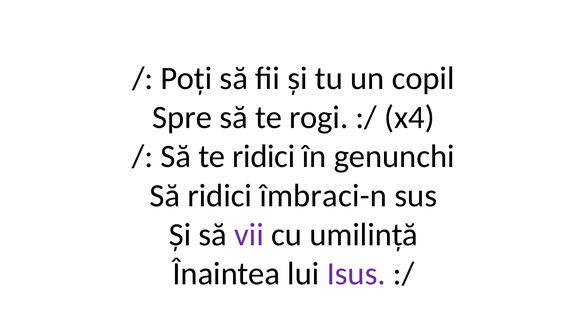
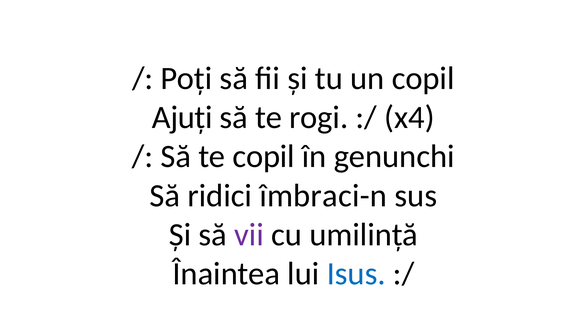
Spre: Spre -> Ajuți (182, 118)
te ridici: ridici -> copil (264, 157)
Isus colour: purple -> blue (356, 274)
